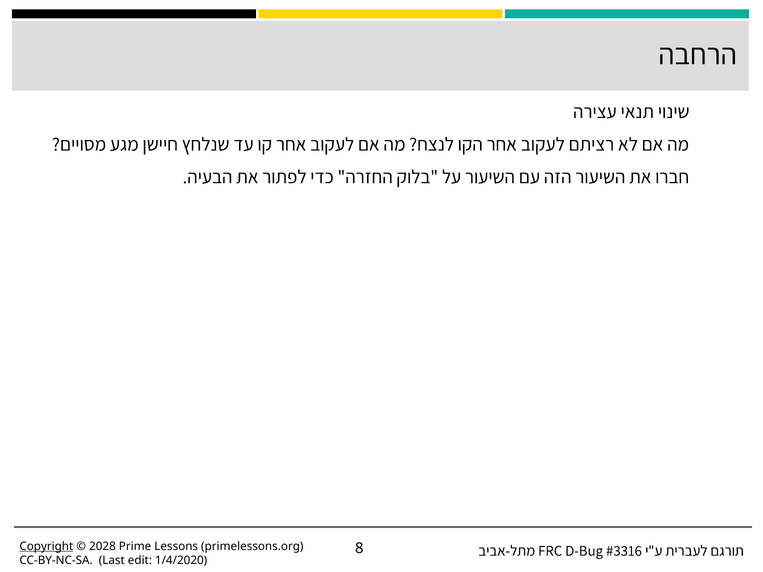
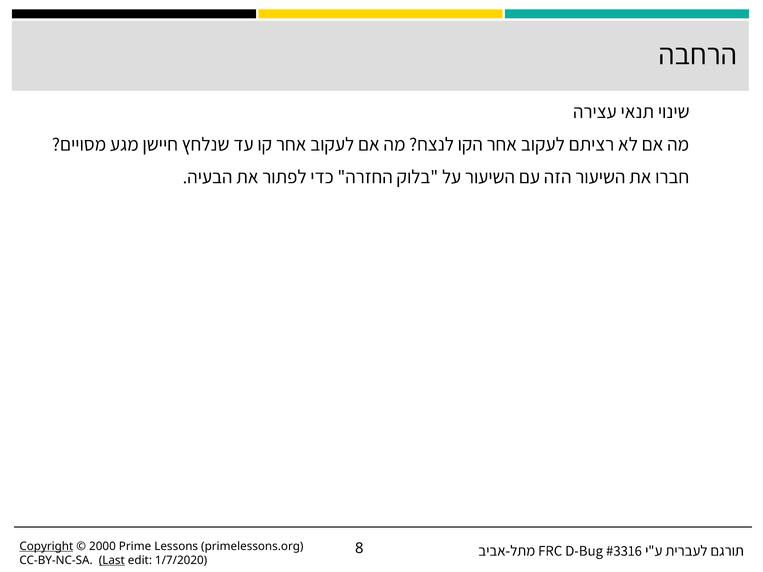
2028: 2028 -> 2000 (102, 547)
Last underline: none -> present (112, 561)
1/4/2020: 1/4/2020 -> 1/7/2020 (181, 561)
